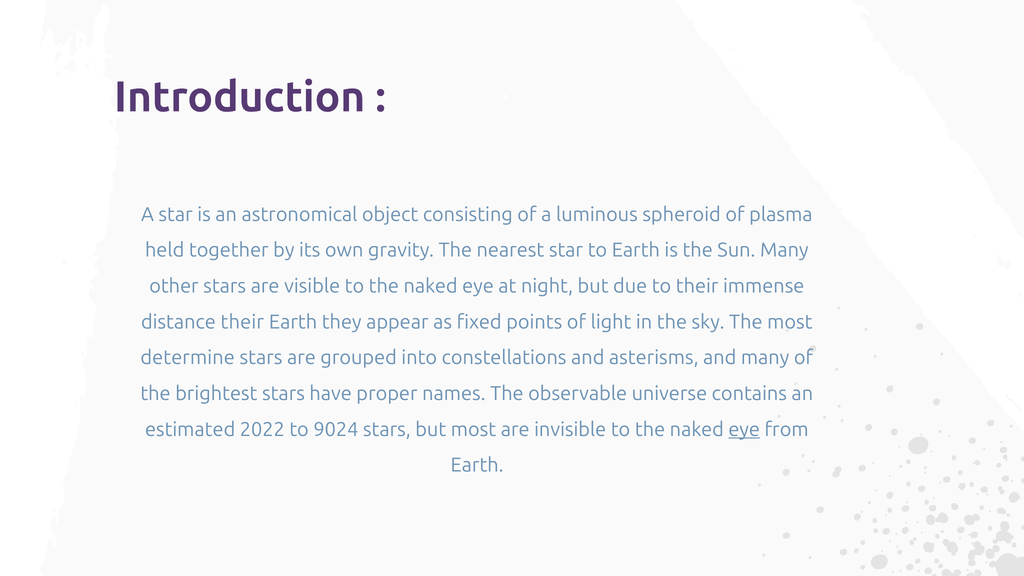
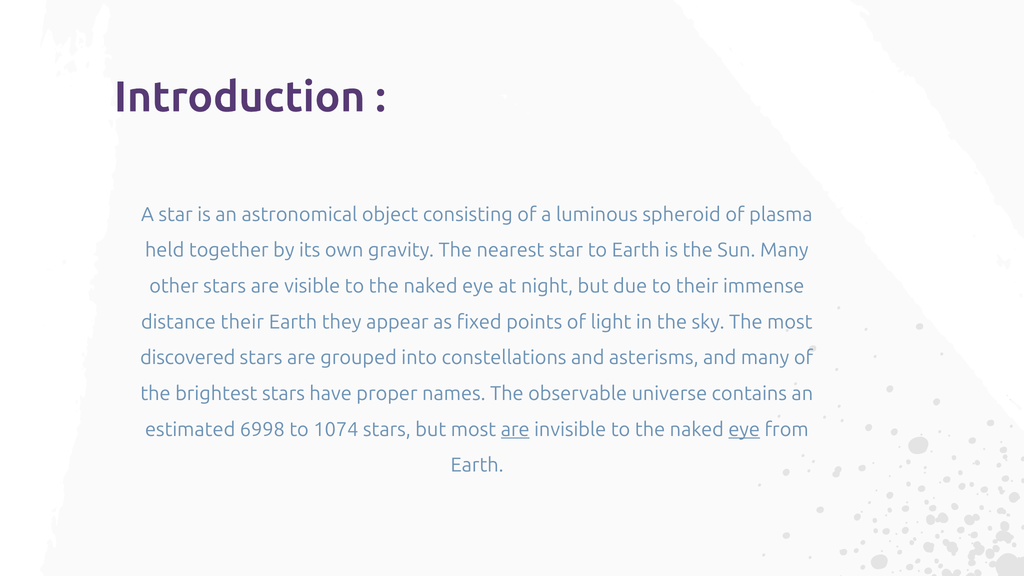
determine: determine -> discovered (188, 358)
2022: 2022 -> 6998 (262, 430)
9024: 9024 -> 1074 (336, 430)
are underline: none -> present (515, 430)
